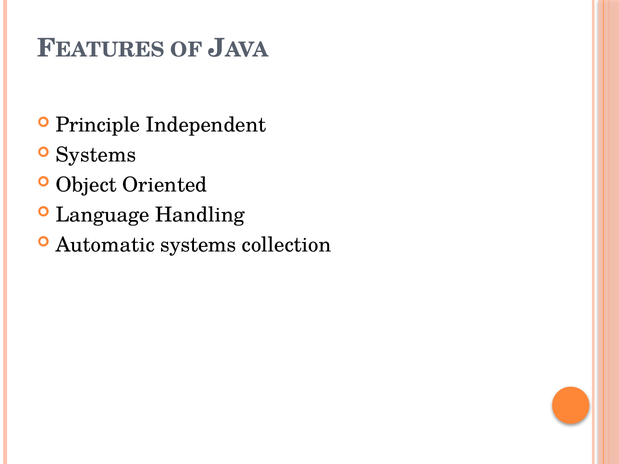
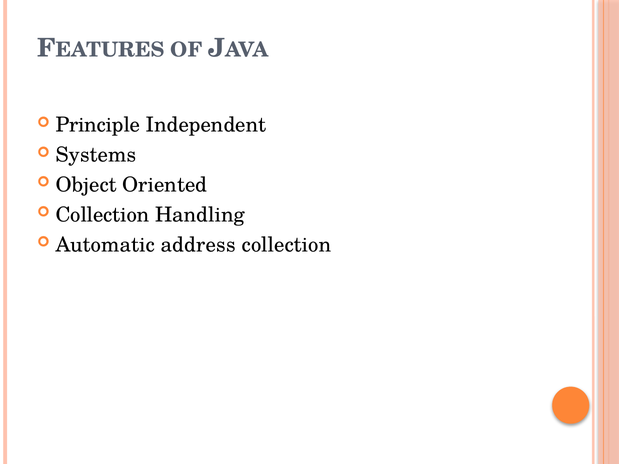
Language: Language -> Collection (103, 215)
Automatic systems: systems -> address (198, 245)
